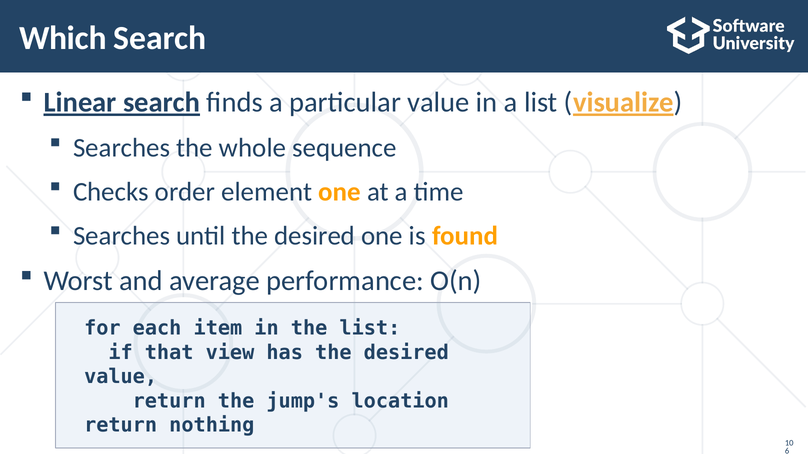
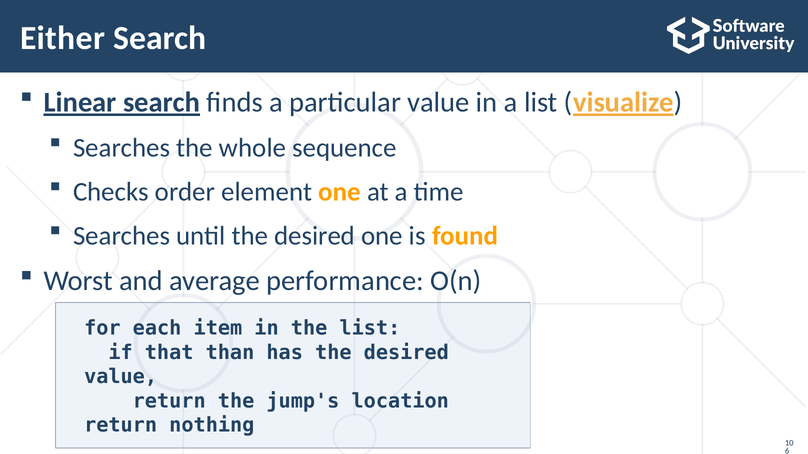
Which: Which -> Either (63, 38)
view: view -> than (230, 353)
